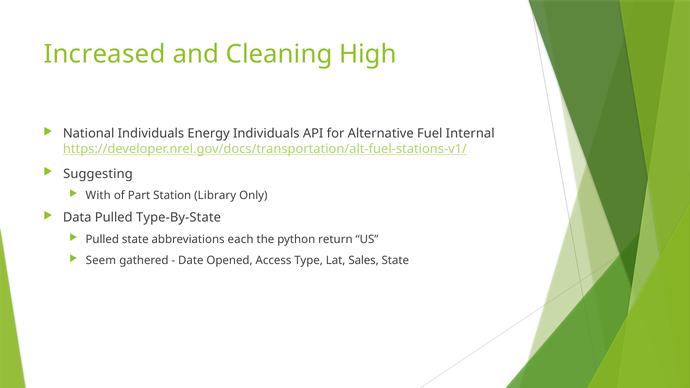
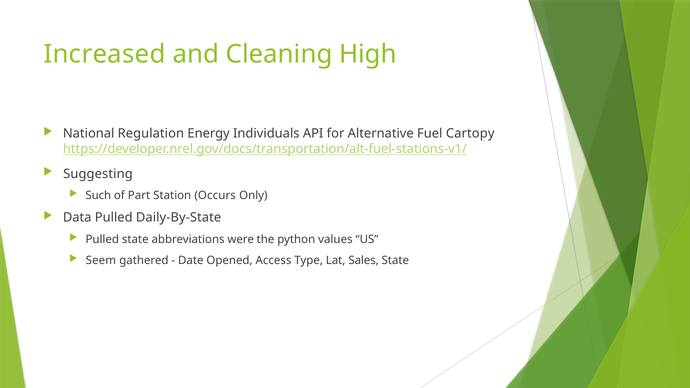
National Individuals: Individuals -> Regulation (151, 134)
Internal: Internal -> Cartopy (470, 134)
With: With -> Such (98, 196)
Library: Library -> Occurs (215, 196)
Type-By-State: Type-By-State -> Daily-By-State (179, 218)
each: each -> were (241, 239)
return: return -> values (335, 239)
